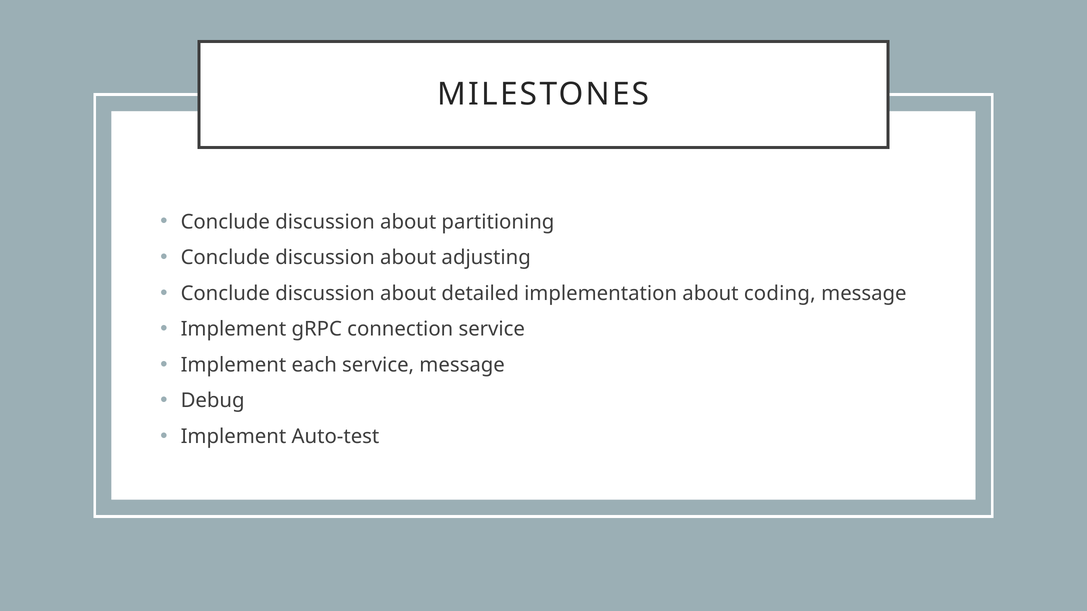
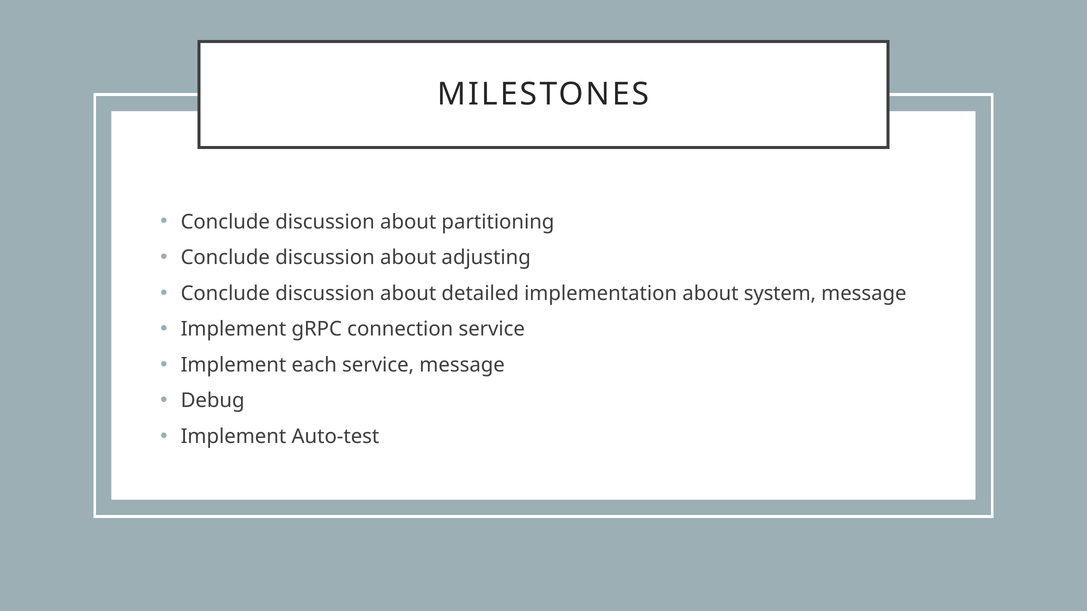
coding: coding -> system (780, 294)
